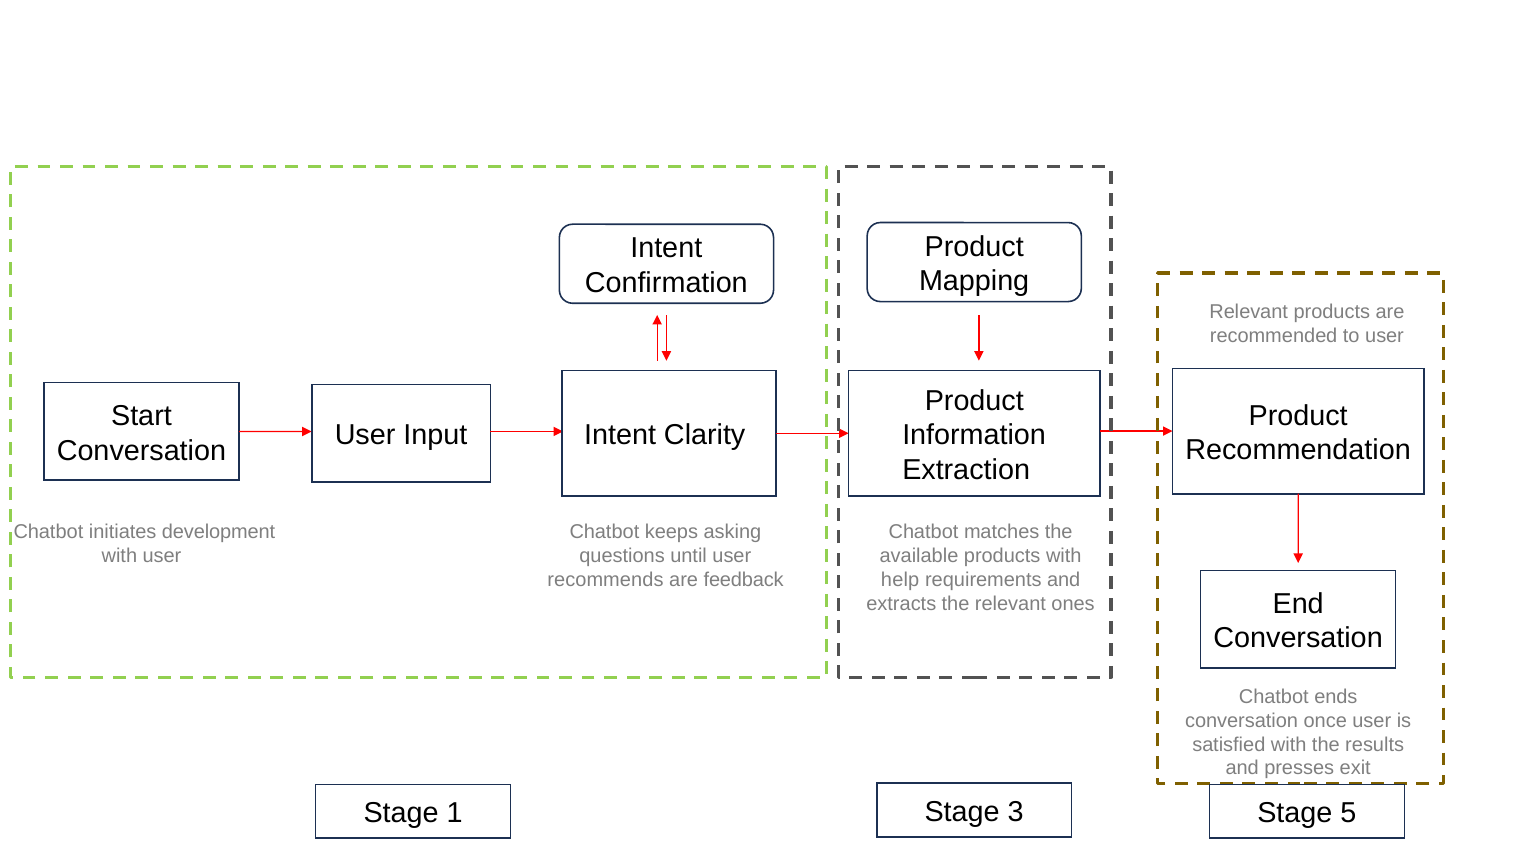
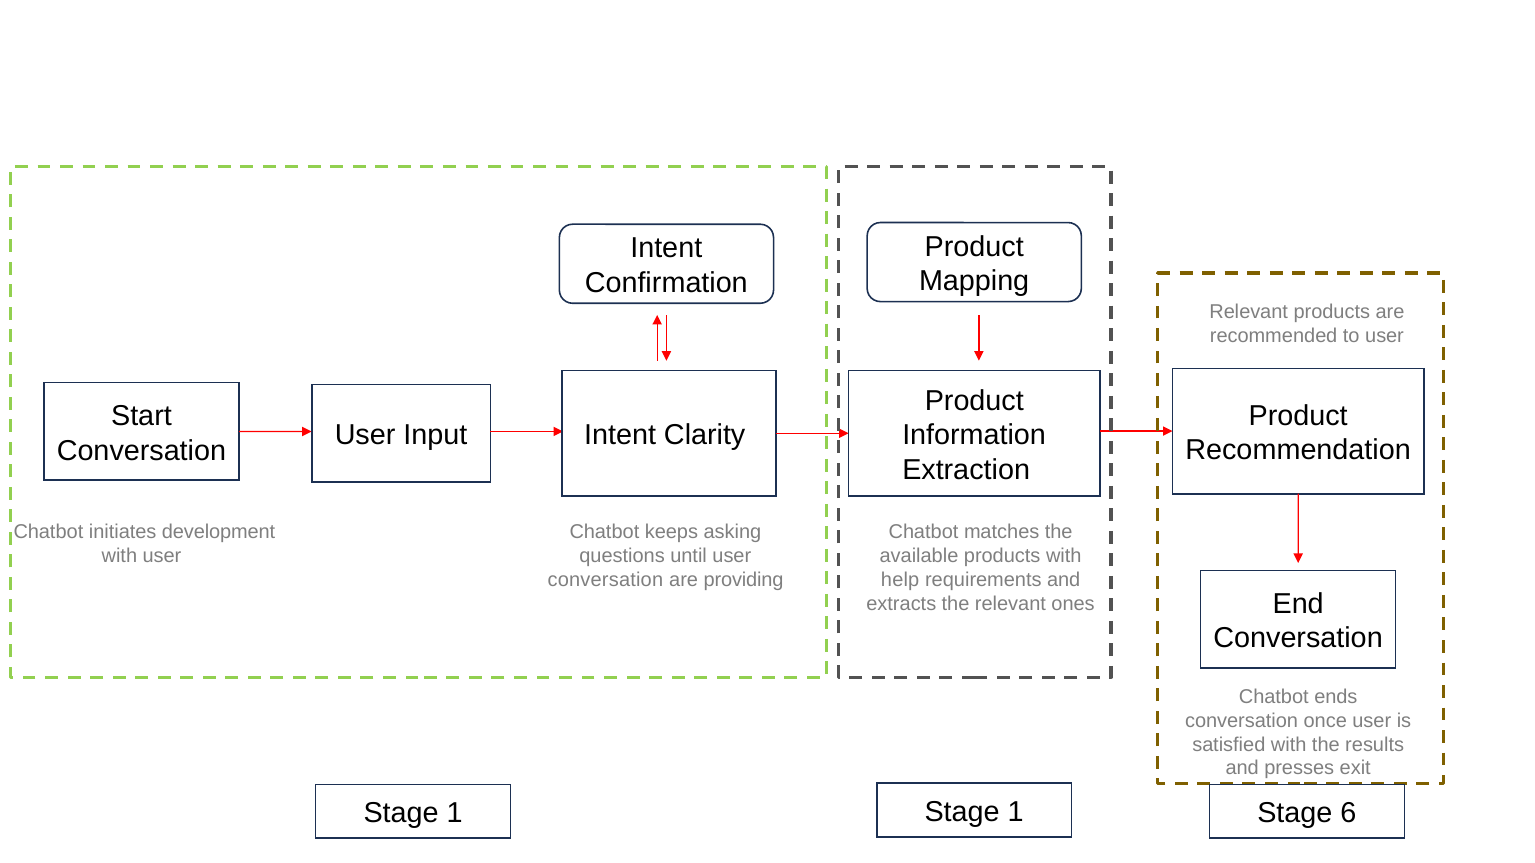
recommends: recommends -> conversation (605, 580)
feedback: feedback -> providing (744, 580)
1 Stage 3: 3 -> 1 (1016, 812)
5: 5 -> 6 (1348, 814)
